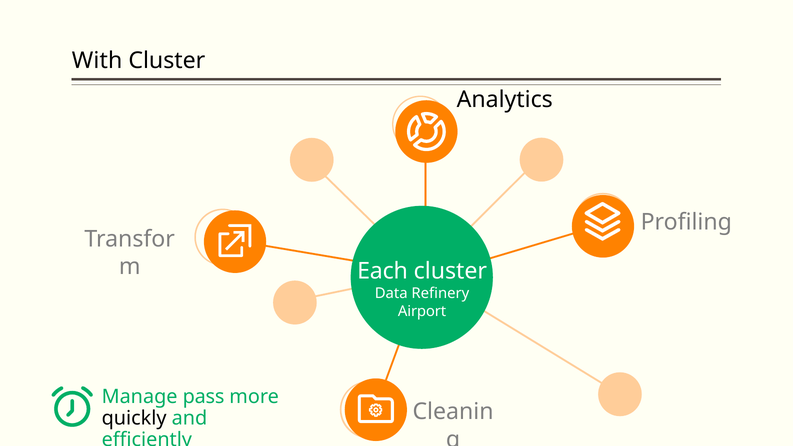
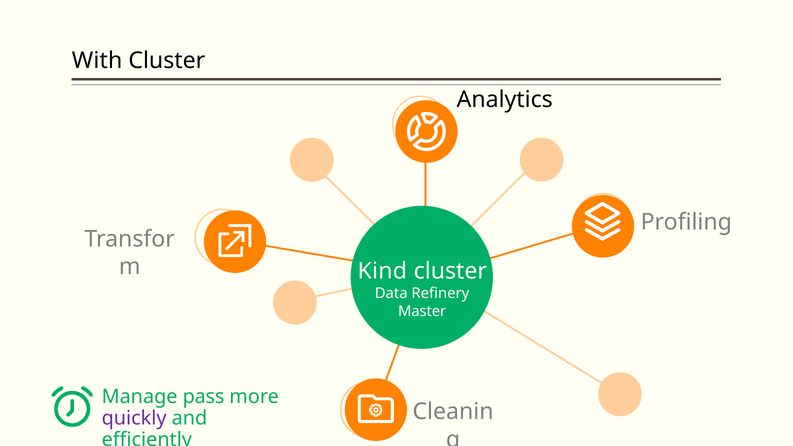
Each: Each -> Kind (382, 271)
Airport: Airport -> Master (422, 311)
quickly colour: black -> purple (134, 418)
